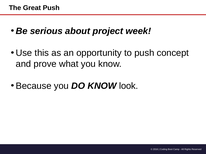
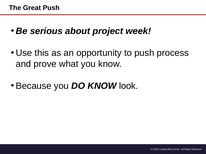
concept: concept -> process (173, 53)
